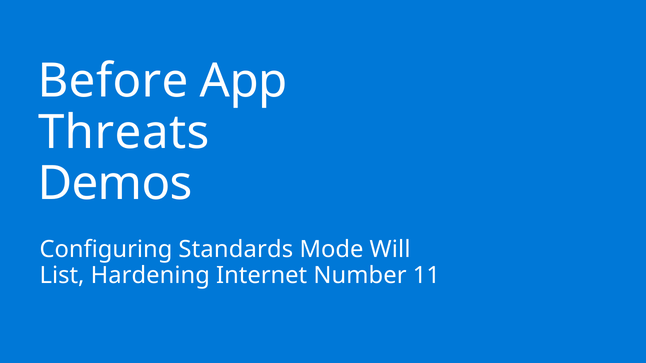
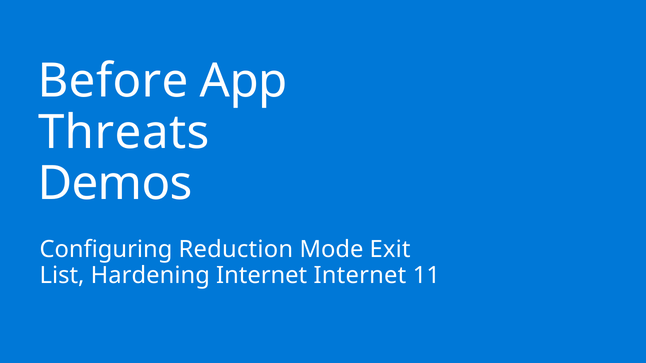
Standards: Standards -> Reduction (236, 250)
Will: Will -> Exit (390, 250)
Internet Number: Number -> Internet (360, 275)
